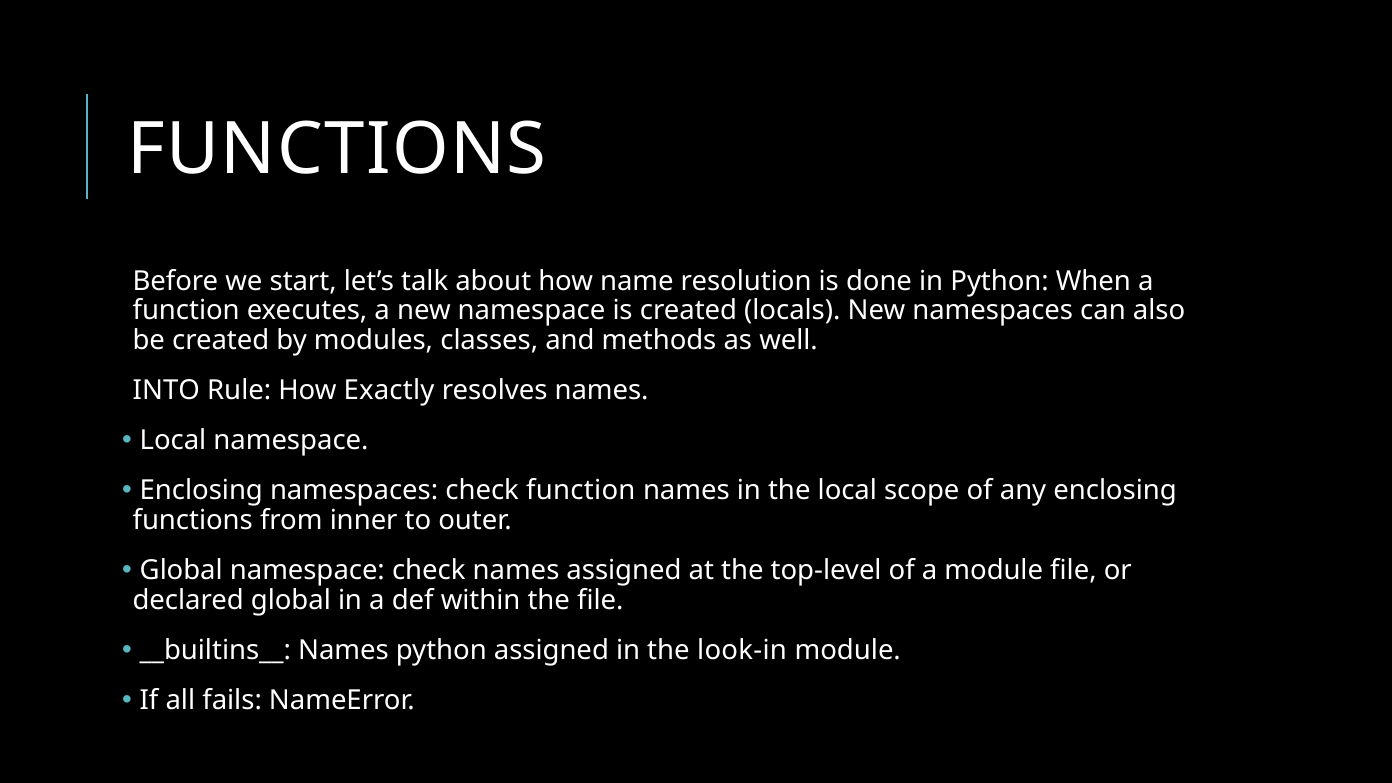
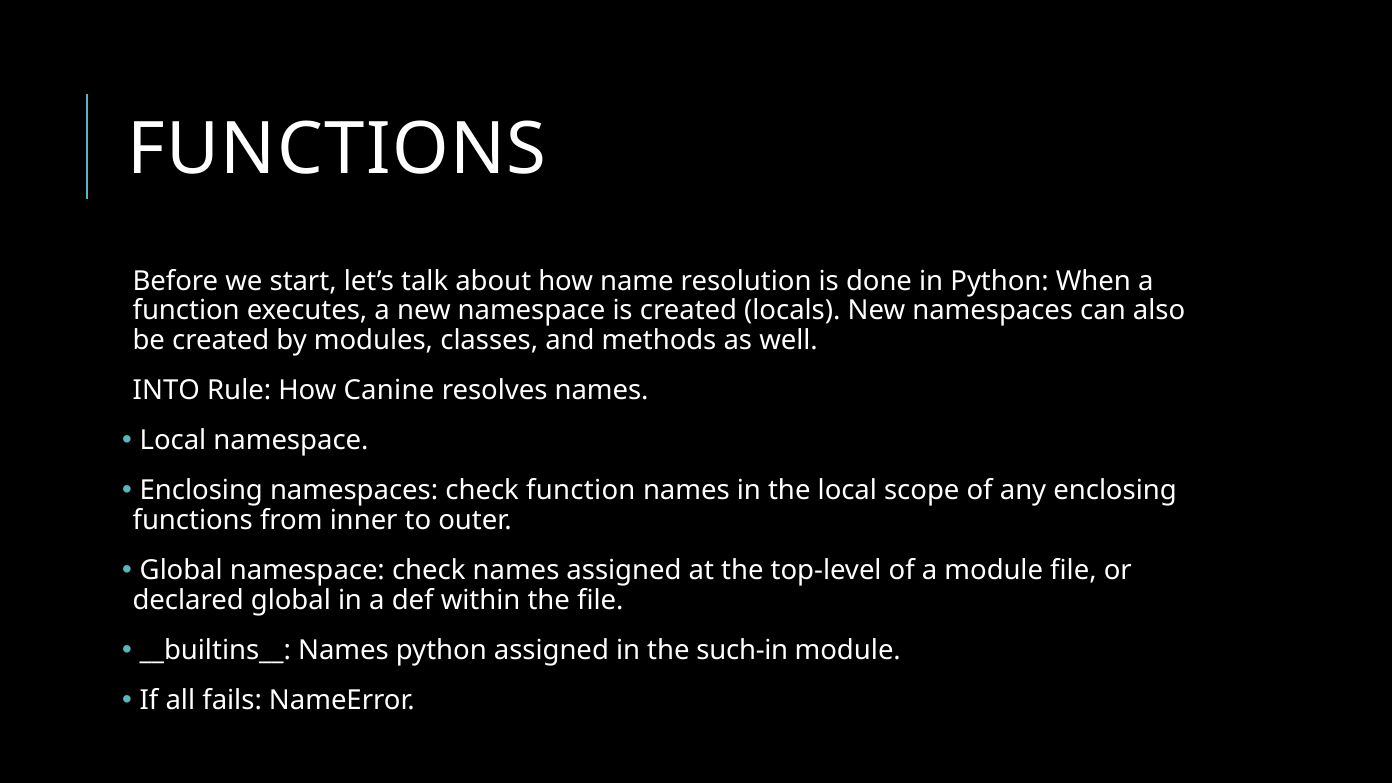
Exactly: Exactly -> Canine (389, 391)
look-in: look-in -> such-in (742, 650)
